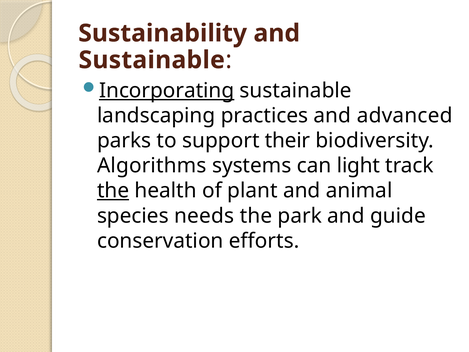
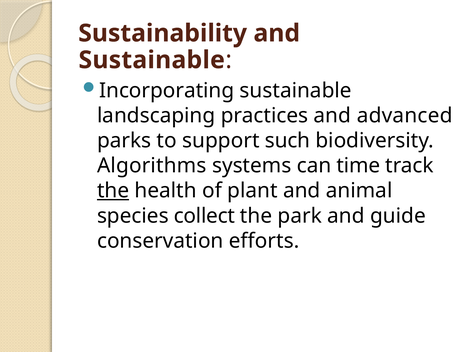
Incorporating underline: present -> none (167, 91)
their: their -> such (288, 141)
light: light -> time (358, 166)
needs: needs -> collect (204, 216)
